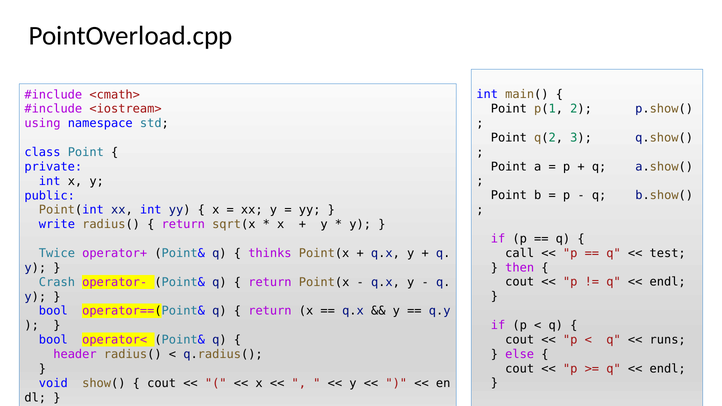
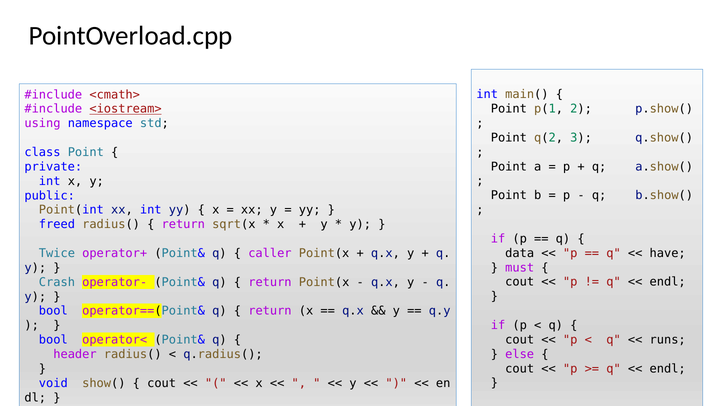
<iostream> underline: none -> present (126, 109)
write: write -> freed (57, 224)
call: call -> data (520, 253)
test: test -> have (668, 253)
thinks: thinks -> caller (270, 253)
then: then -> must (520, 268)
